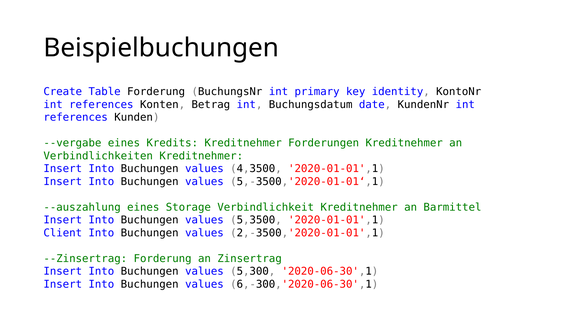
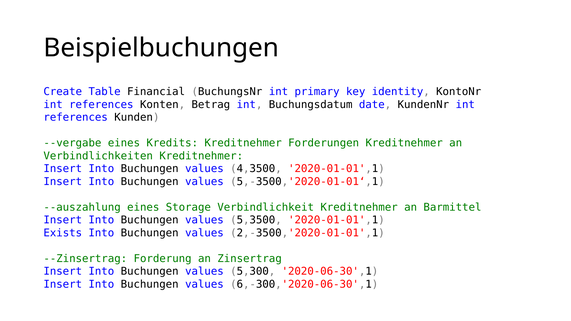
Table Forderung: Forderung -> Financial (156, 92)
Client: Client -> Exists (63, 233)
